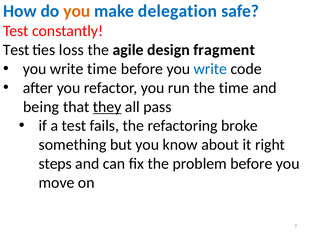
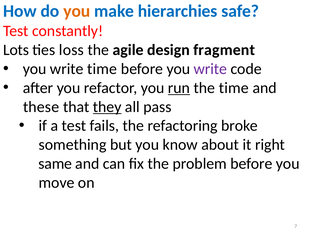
delegation: delegation -> hierarchies (178, 11)
Test: Test -> Lots (16, 50)
write colour: blue -> purple (210, 69)
run underline: none -> present (179, 88)
being: being -> these (41, 107)
steps: steps -> same (55, 164)
